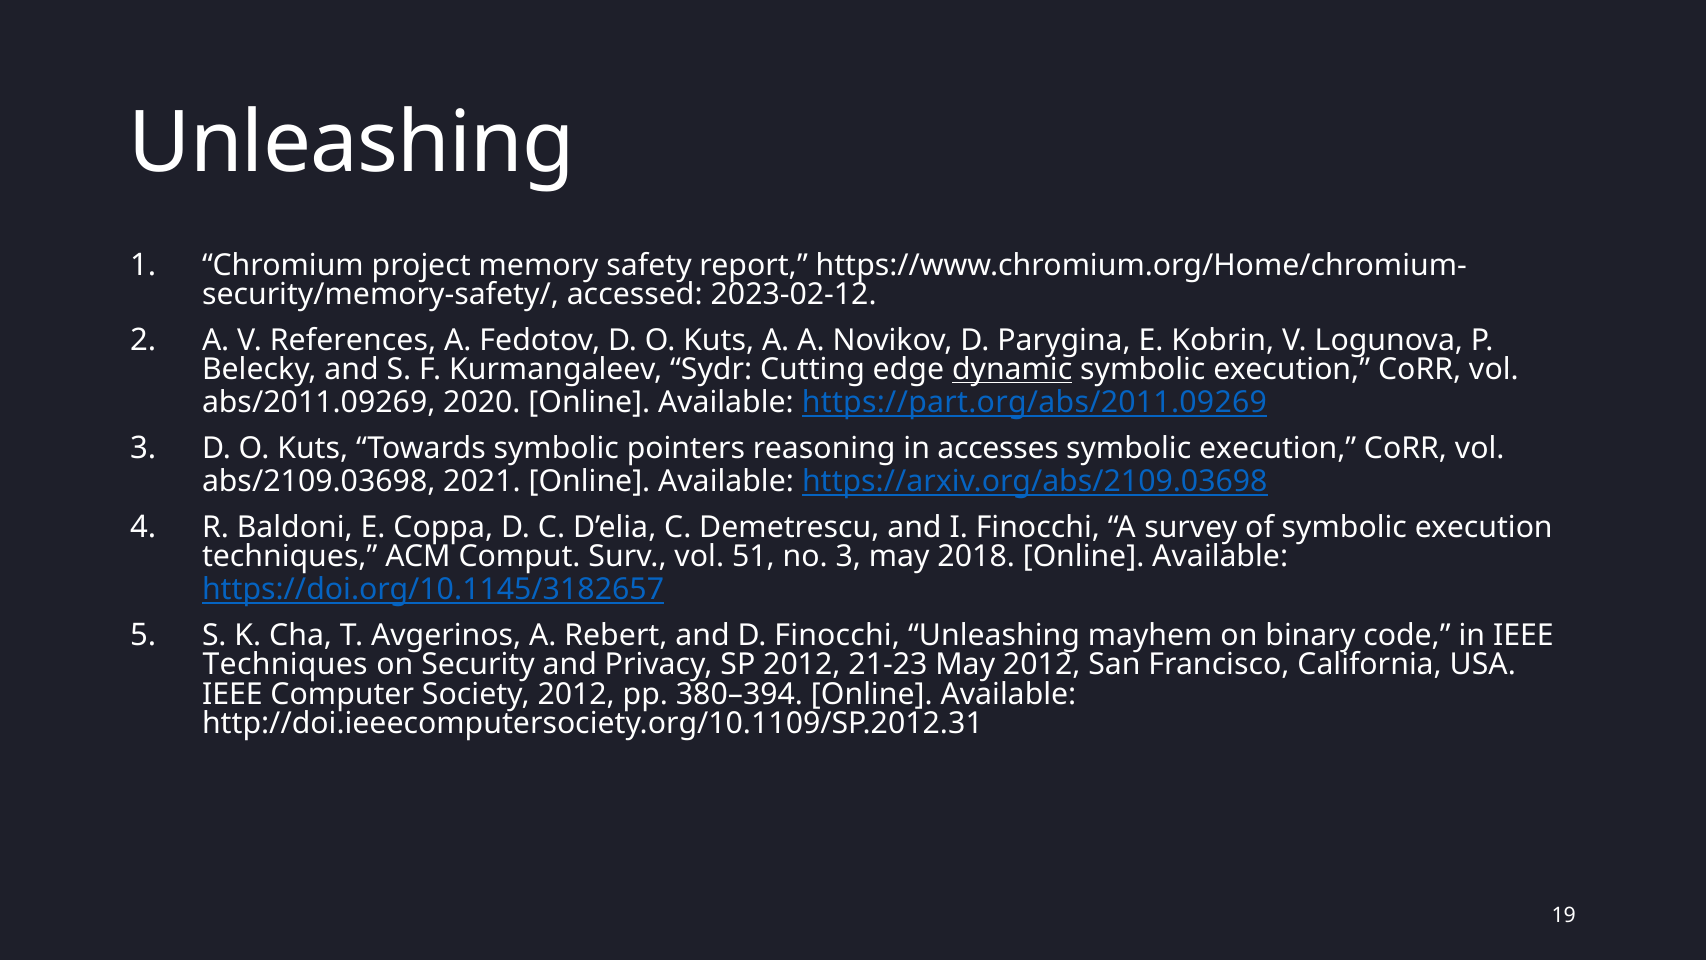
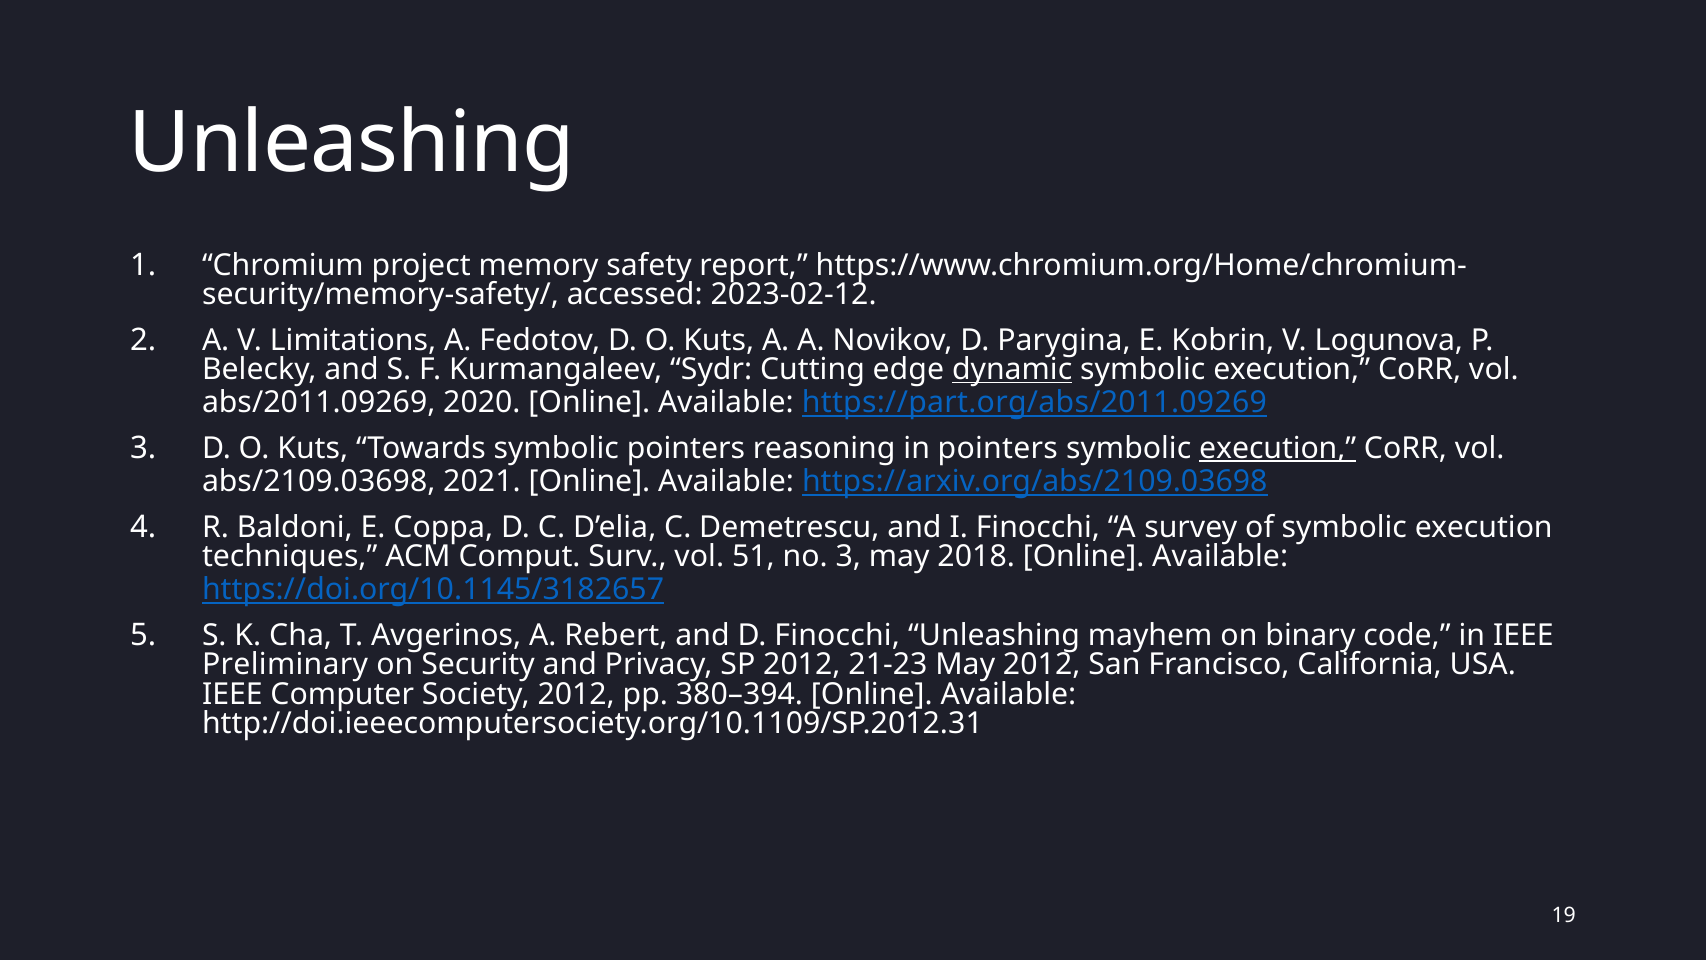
References: References -> Limitations (353, 340)
in accesses: accesses -> pointers (998, 448)
execution underline: none -> present (1278, 448)
Techniques: Techniques -> Preliminary (285, 665)
